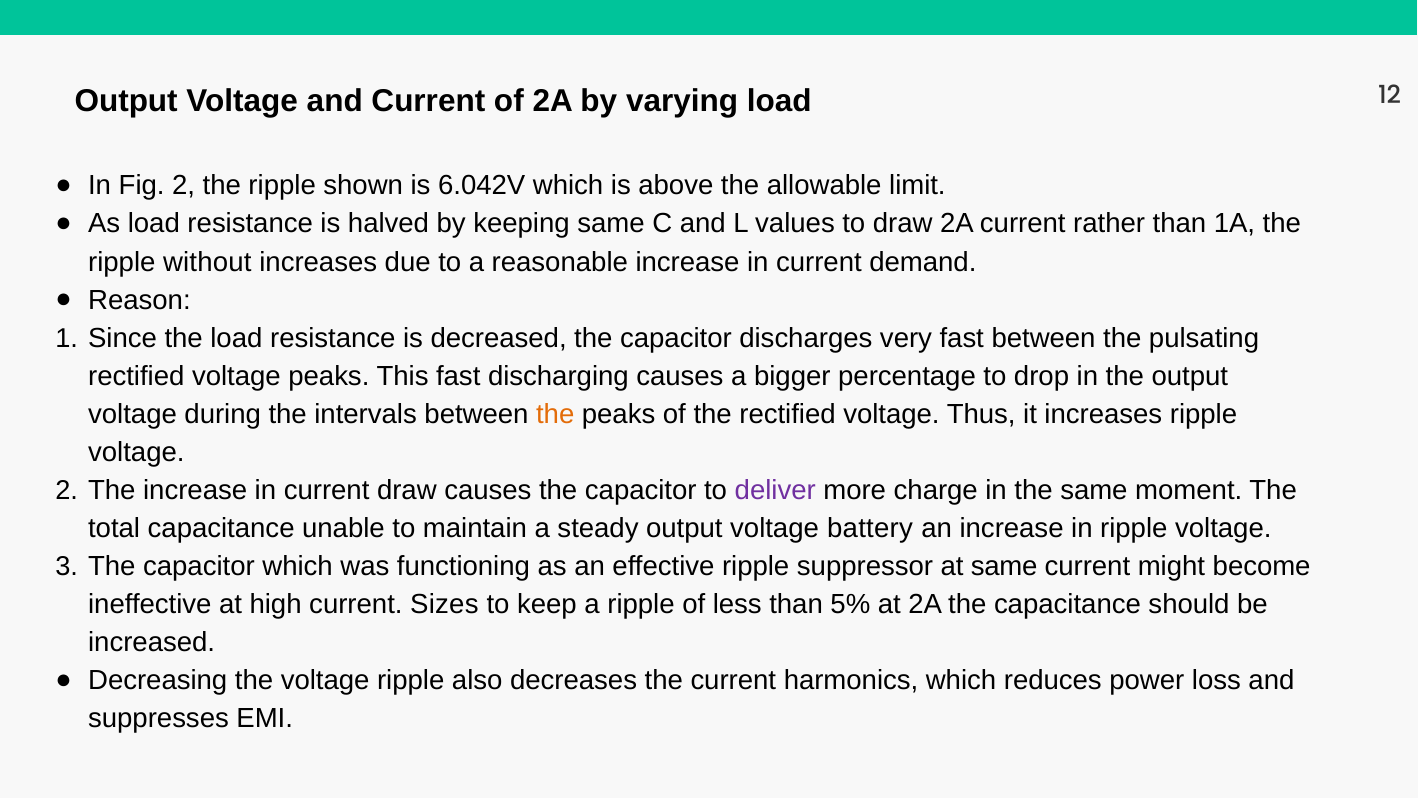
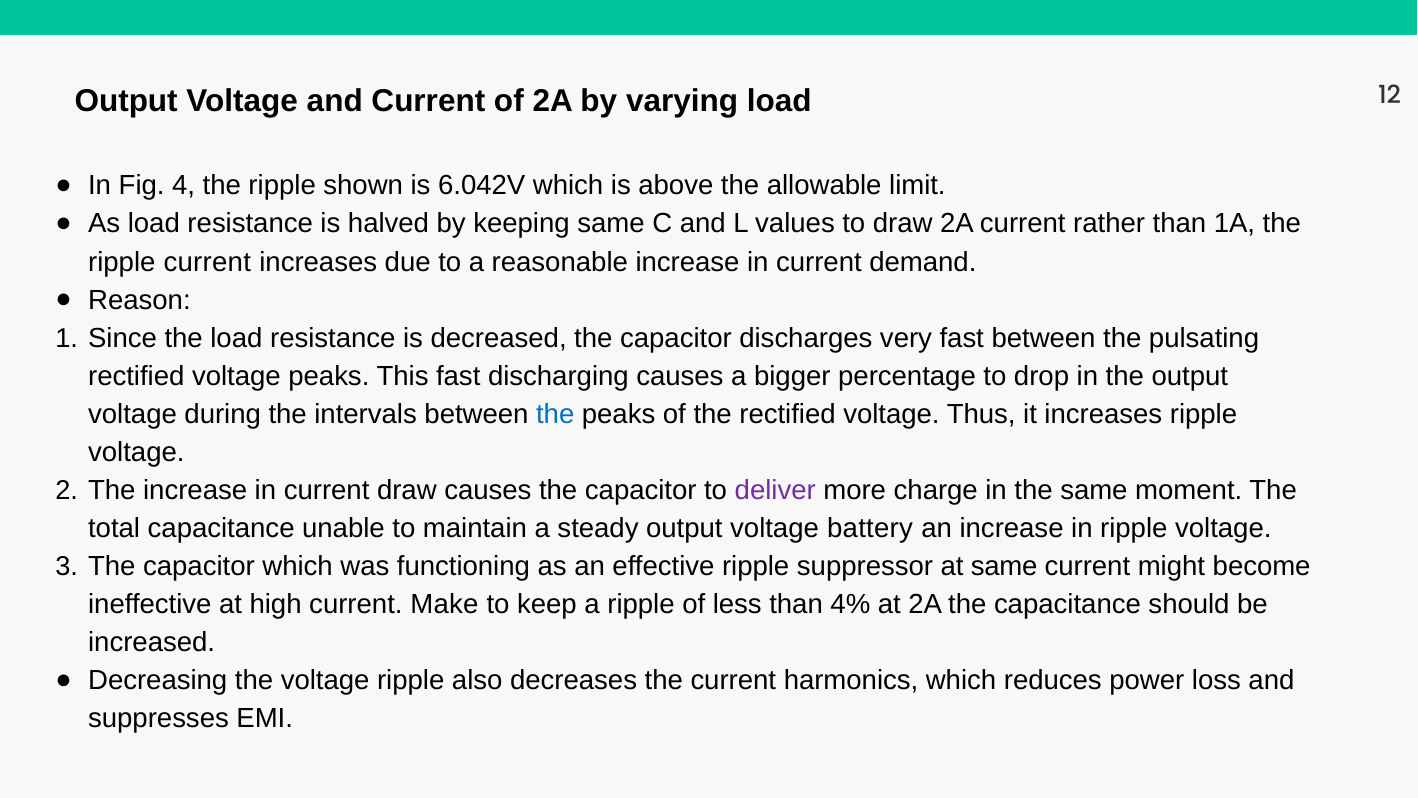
Fig 2: 2 -> 4 (184, 186)
ripple without: without -> current (207, 262)
the colour: orange -> blue (555, 414)
Sizes: Sizes -> Make (444, 604)
5%: 5% -> 4% (850, 604)
